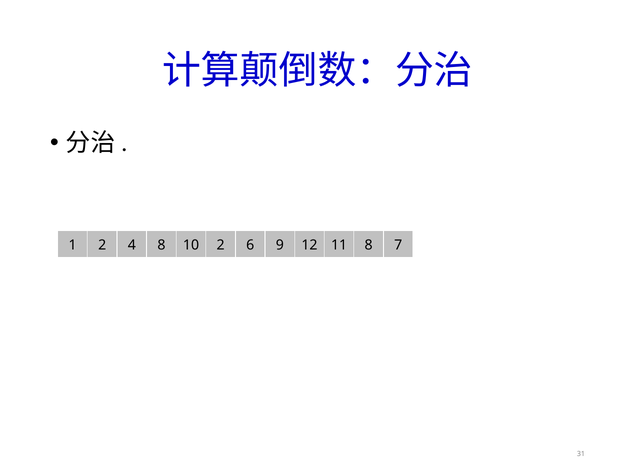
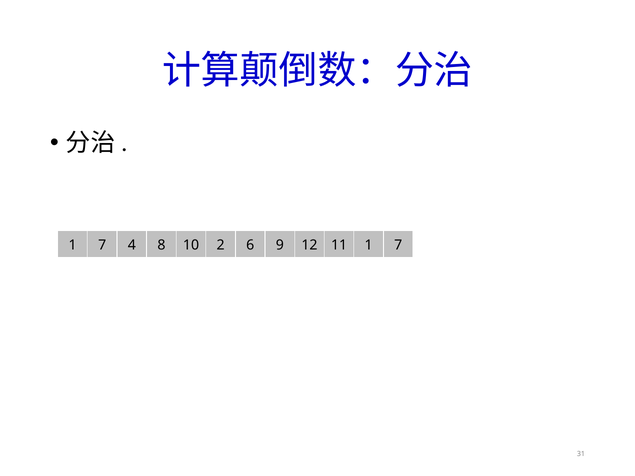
2: 2 -> 7 (102, 245)
11 8: 8 -> 1 (369, 245)
